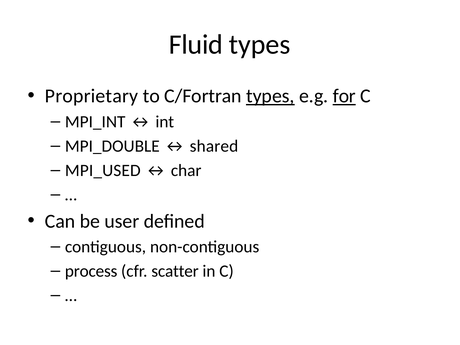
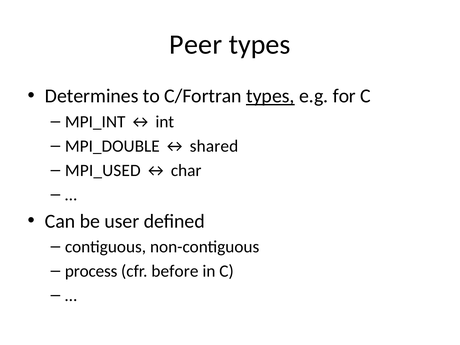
Fluid: Fluid -> Peer (196, 45)
Proprietary: Proprietary -> Determines (92, 96)
for underline: present -> none (344, 96)
scatter: scatter -> before (175, 271)
